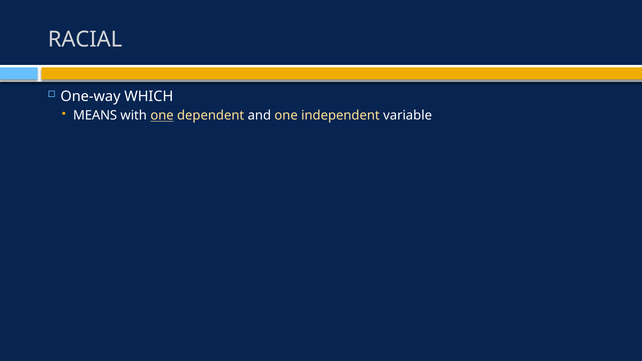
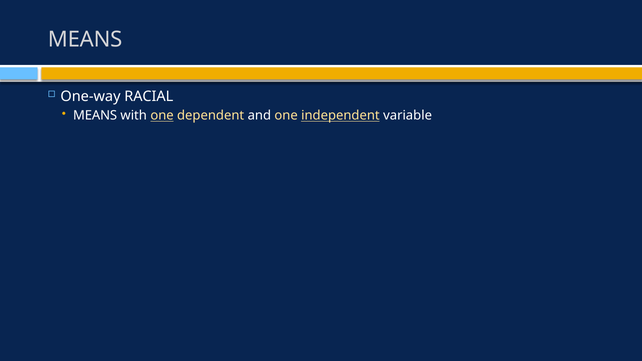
RACIAL: RACIAL -> MEANS (85, 40)
WHICH: WHICH -> RACIAL (149, 96)
independent underline: none -> present (340, 116)
